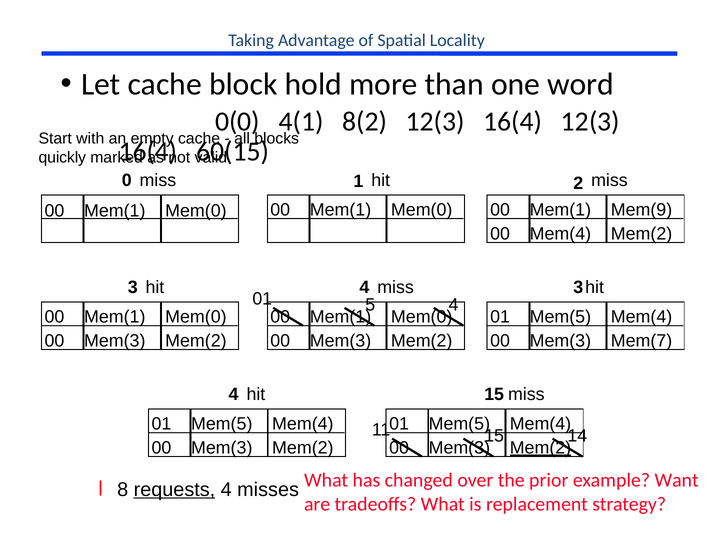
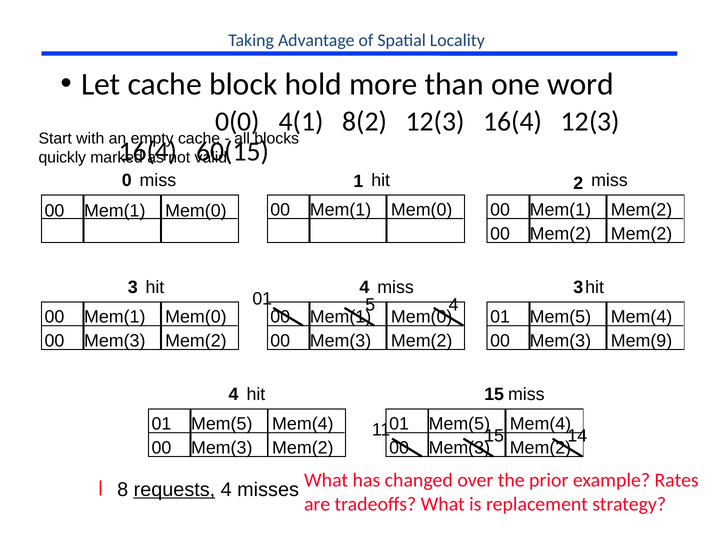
Mem(1 Mem(9: Mem(9 -> Mem(2 (641, 210)
00 Mem(4: Mem(4 -> Mem(2 (560, 234)
Mem(7: Mem(7 -> Mem(9 (641, 340)
Mem(2 underline: present -> none (540, 447)
Want: Want -> Rates (677, 480)
